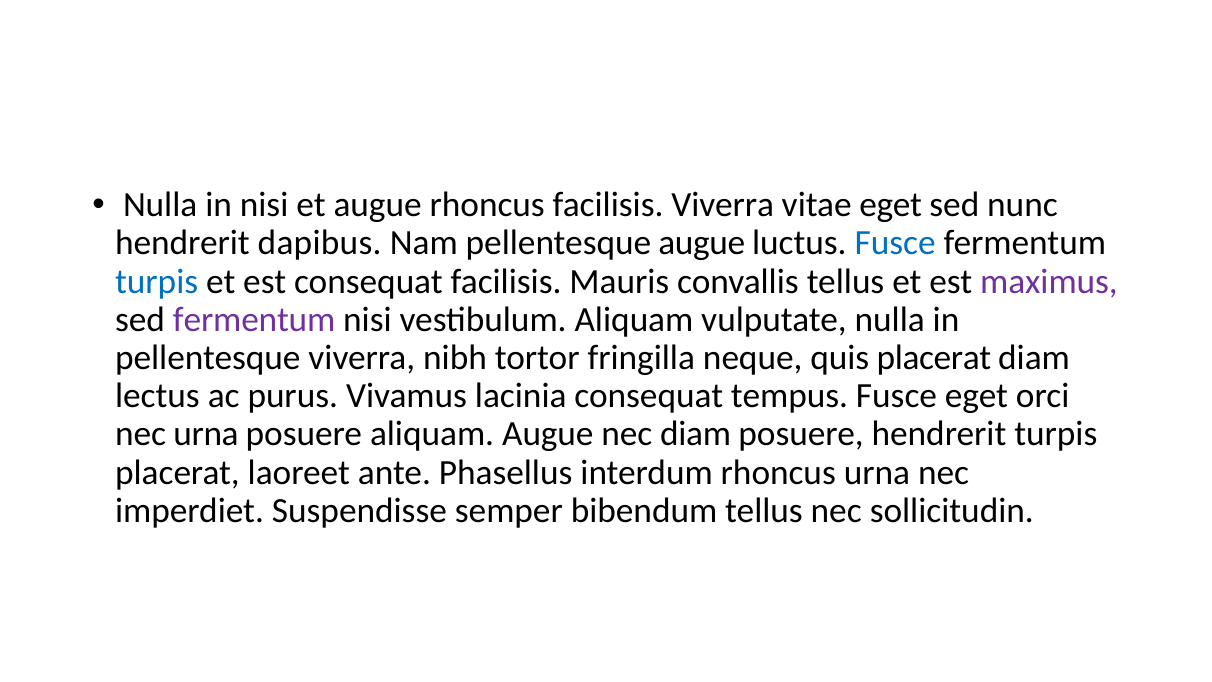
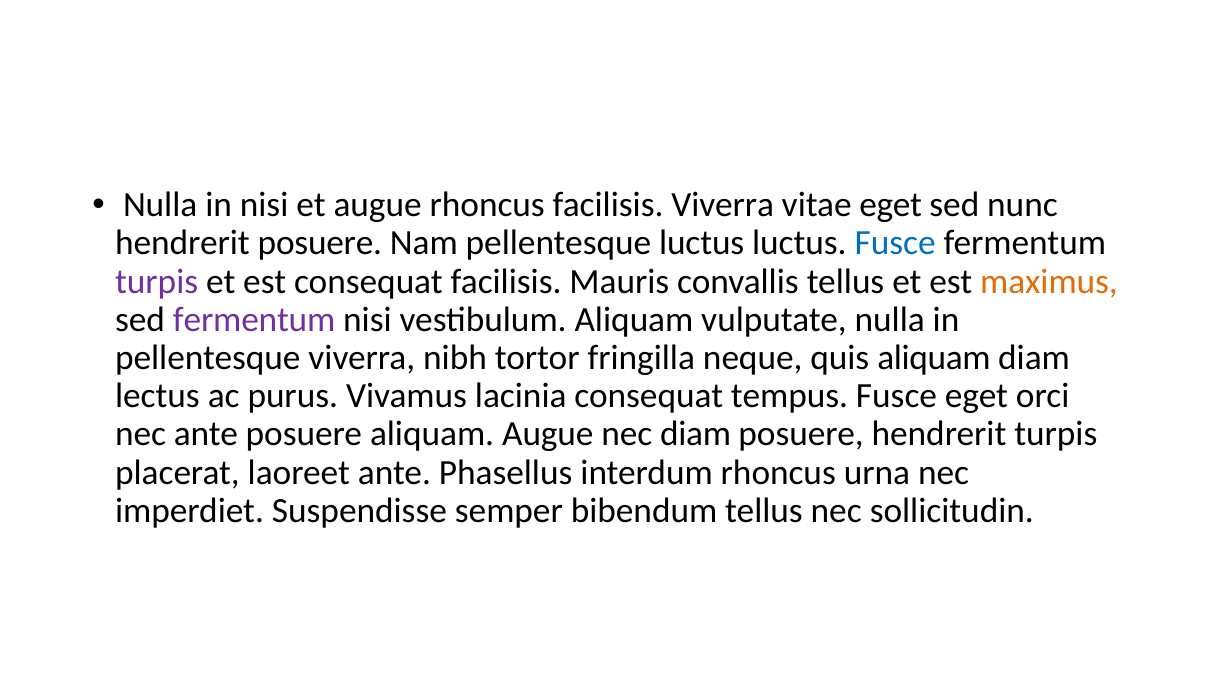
hendrerit dapibus: dapibus -> posuere (320, 243)
pellentesque augue: augue -> luctus (702, 243)
turpis colour: blue -> purple (157, 281)
maximus colour: purple -> orange (1049, 281)
quis placerat: placerat -> aliquam (934, 358)
nec urna: urna -> ante (206, 434)
